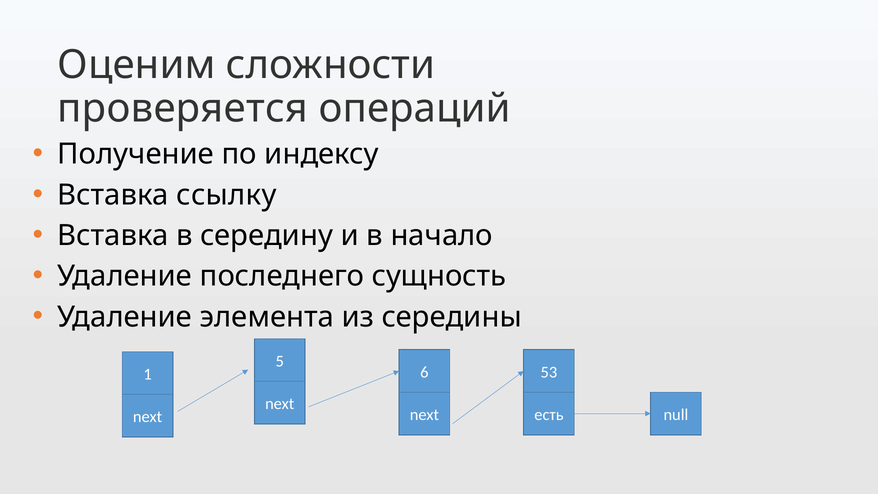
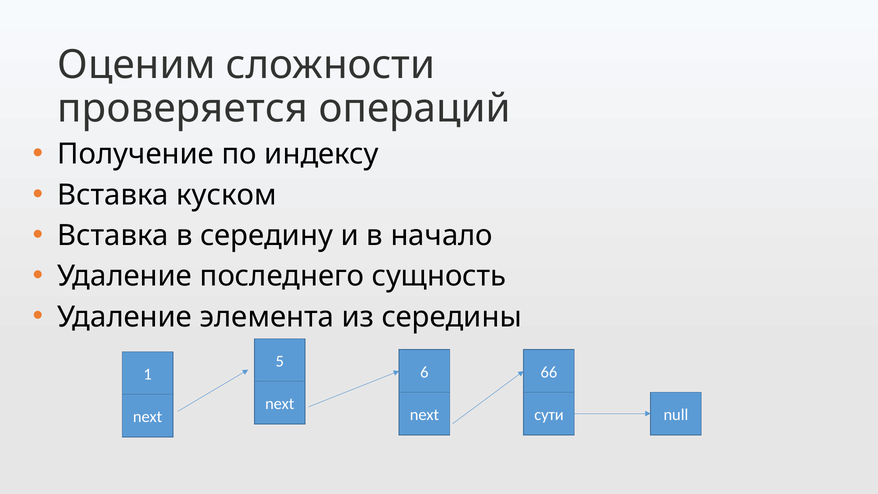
ссылку: ссылку -> куском (226, 195)
53: 53 -> 66 (549, 372)
есть: есть -> сути (549, 415)
